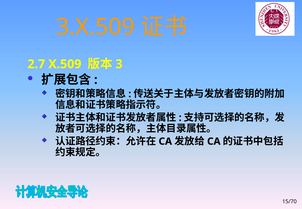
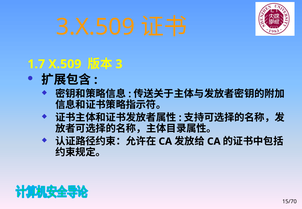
2.7: 2.7 -> 1.7 (36, 64)
